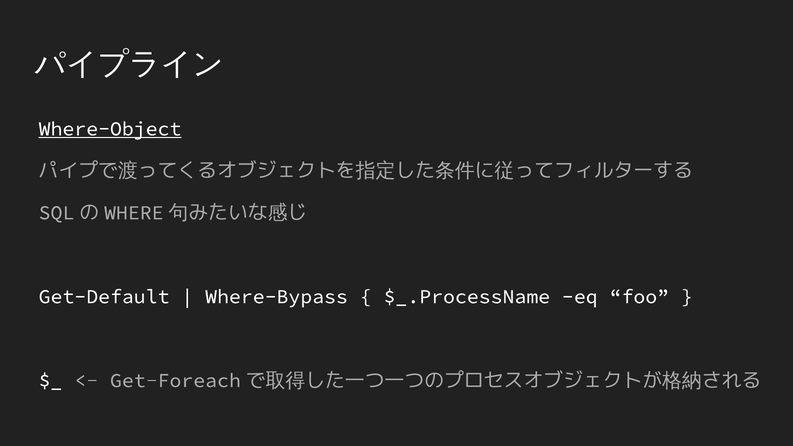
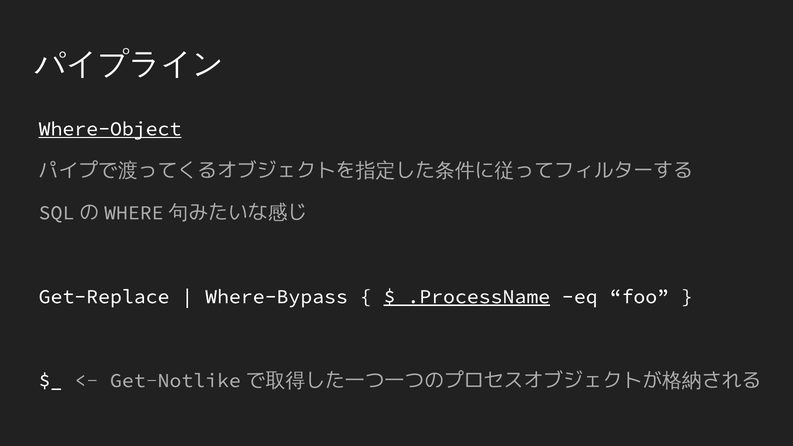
Get-Default: Get-Default -> Get-Replace (104, 297)
$_.ProcessName underline: none -> present (467, 297)
Get-Foreach: Get-Foreach -> Get-Notlike (175, 381)
